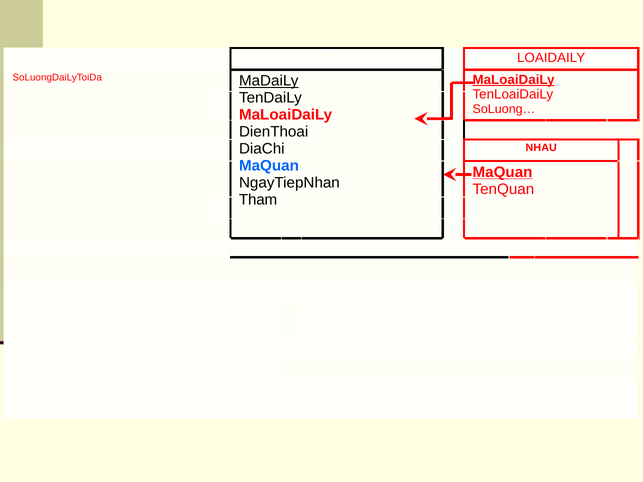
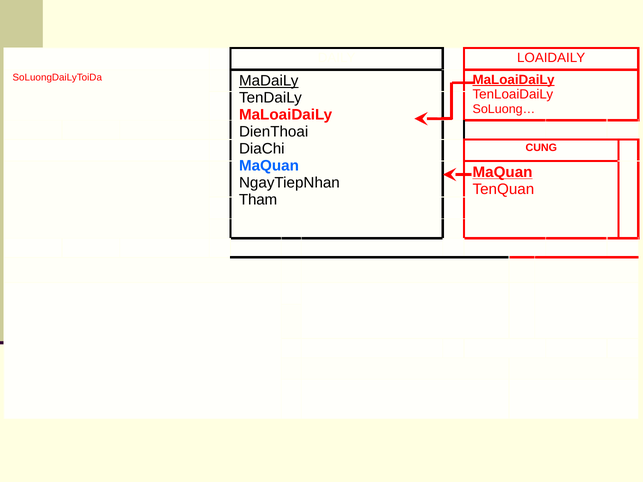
NHAU: NHAU -> CUNG (541, 148)
